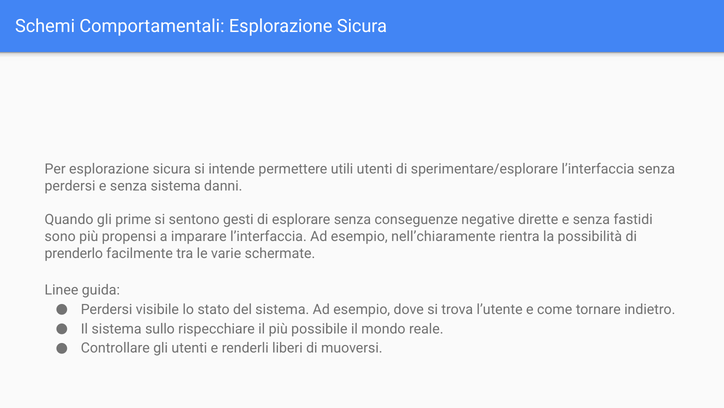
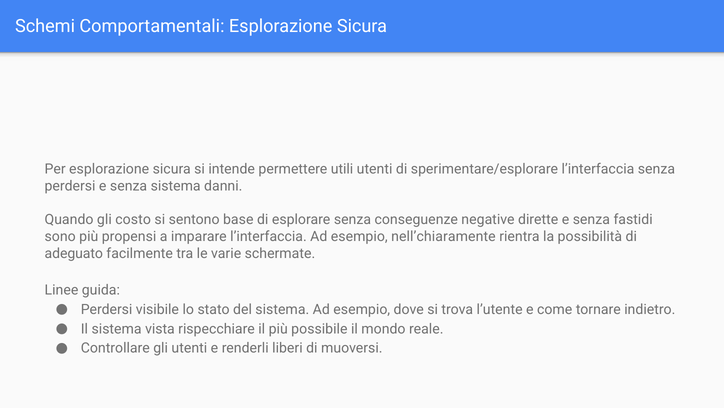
prime: prime -> costo (133, 219)
gesti: gesti -> base (238, 219)
prenderlo: prenderlo -> adeguato (74, 253)
sullo: sullo -> vista (160, 328)
